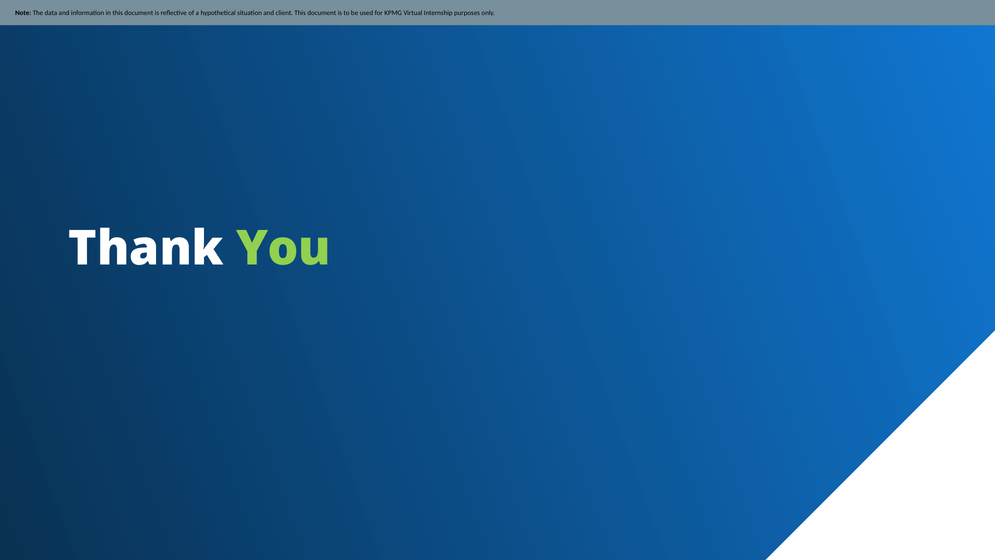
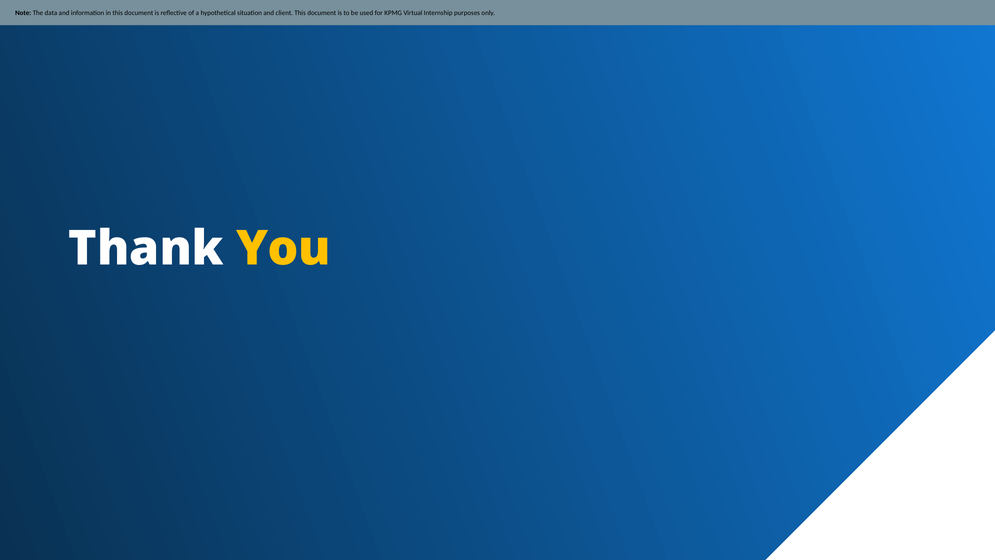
You colour: light green -> yellow (283, 249)
